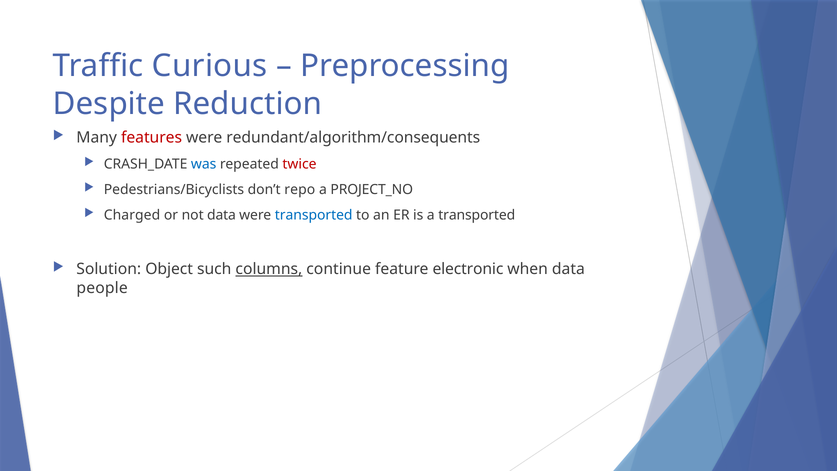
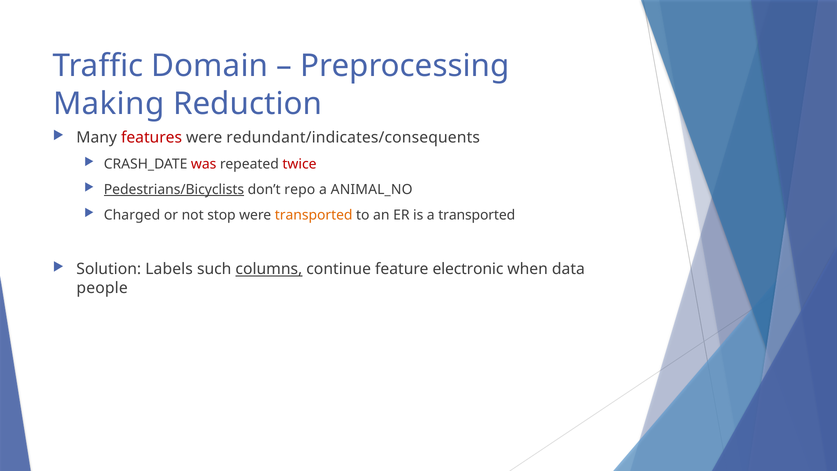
Curious: Curious -> Domain (210, 66)
Despite: Despite -> Making (109, 104)
redundant/algorithm/consequents: redundant/algorithm/consequents -> redundant/indicates/consequents (353, 138)
was colour: blue -> red (204, 164)
Pedestrians/Bicyclists underline: none -> present (174, 190)
PROJECT_NO: PROJECT_NO -> ANIMAL_NO (372, 190)
not data: data -> stop (221, 215)
transported colour: blue -> orange (314, 215)
Object: Object -> Labels (169, 269)
